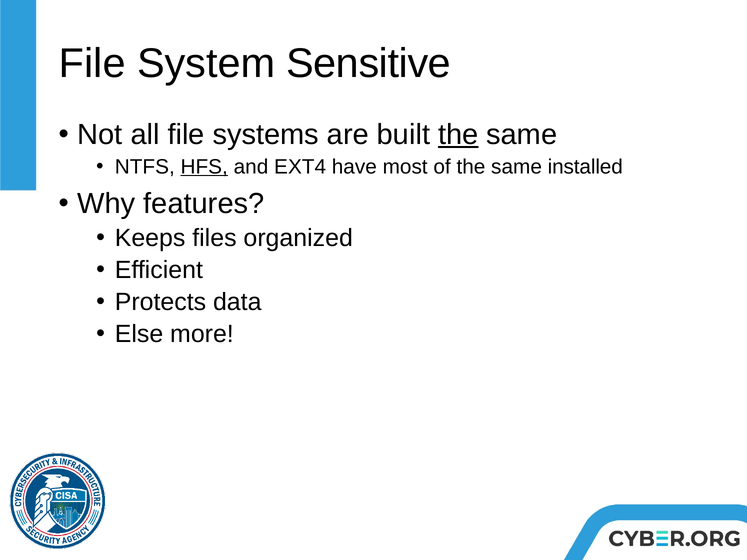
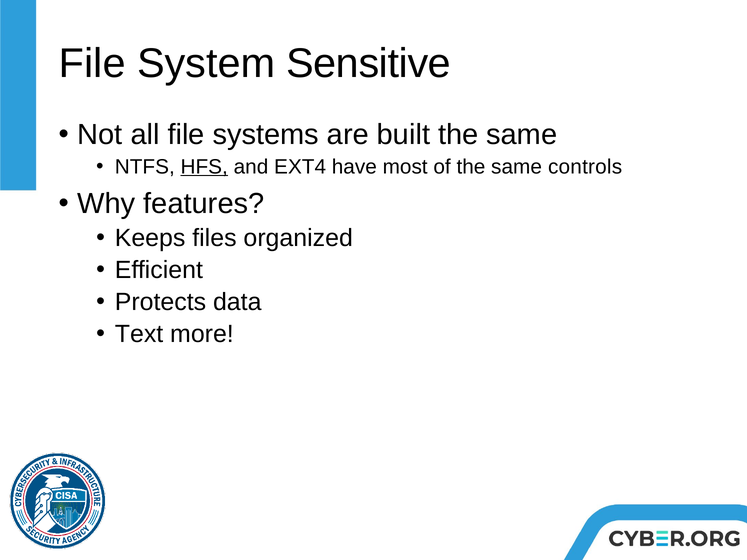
the underline: present -> none (458, 135)
installed: installed -> controls (585, 167)
Else: Else -> Text (139, 334)
